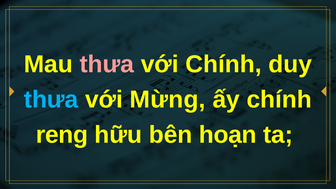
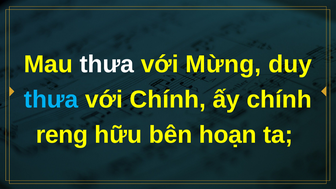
thưa colour: pink -> white (107, 64)
với Chính: Chính -> Mừng (223, 64)
với Mừng: Mừng -> Chính (168, 100)
